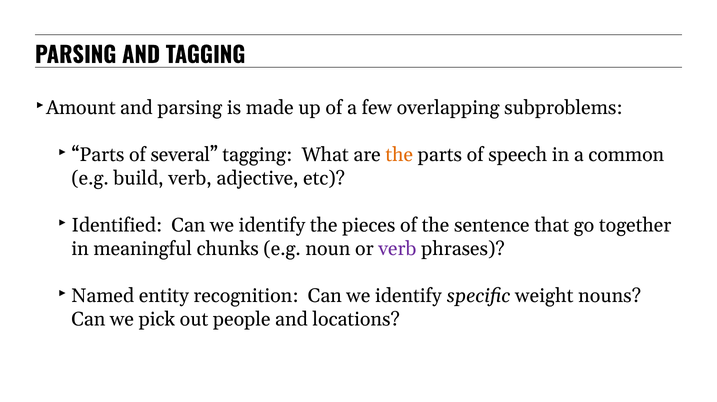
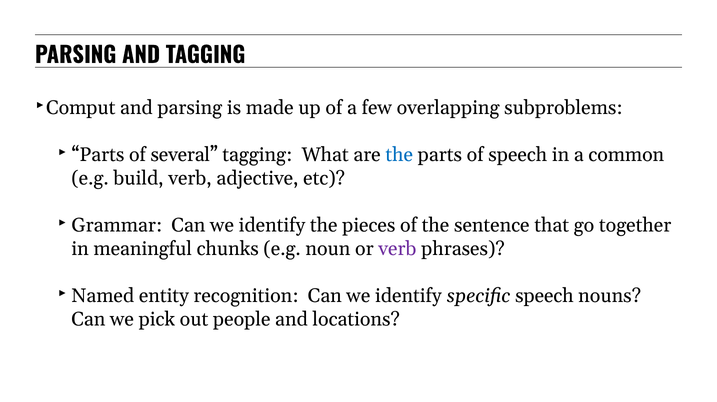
Amount: Amount -> Comput (81, 108)
the colour: orange -> blue (399, 155)
Identified: Identified -> Grammar (117, 226)
specific weight: weight -> speech (544, 296)
